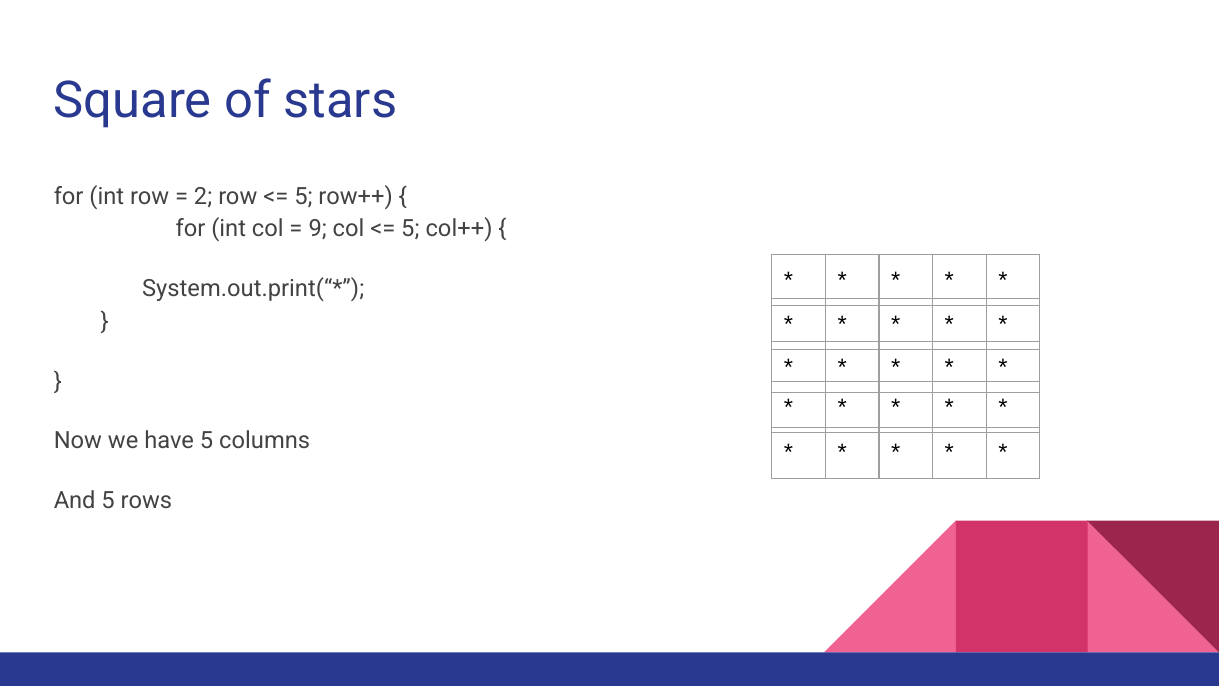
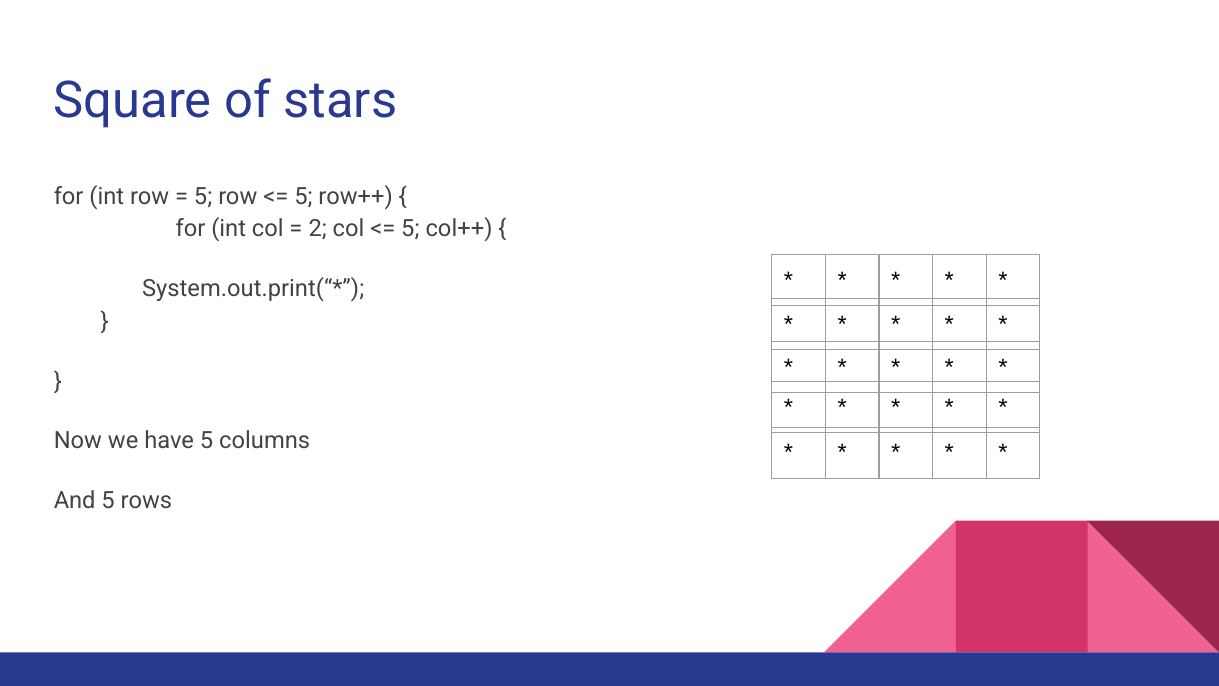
2: 2 -> 5 (203, 196)
9: 9 -> 2 (318, 229)
